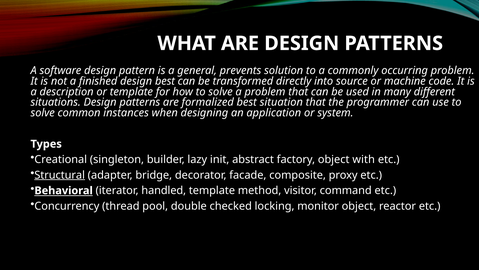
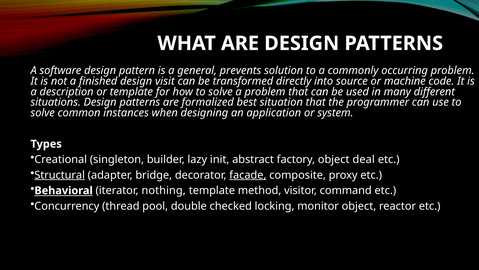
design best: best -> visit (165, 81)
with: with -> deal (364, 159)
facade underline: none -> present (248, 175)
handled: handled -> nothing (164, 190)
